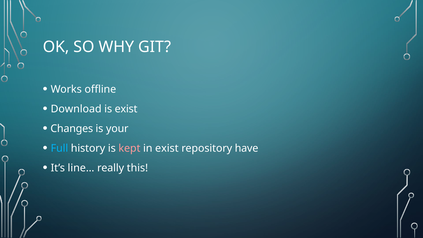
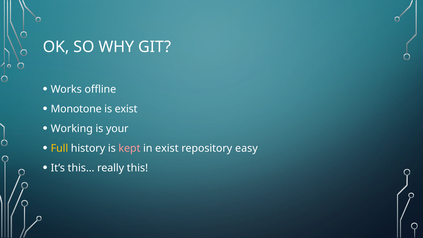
Download: Download -> Monotone (76, 109)
Changes: Changes -> Working (72, 129)
Full colour: light blue -> yellow (59, 148)
have: have -> easy (246, 148)
line…: line… -> this… (81, 168)
